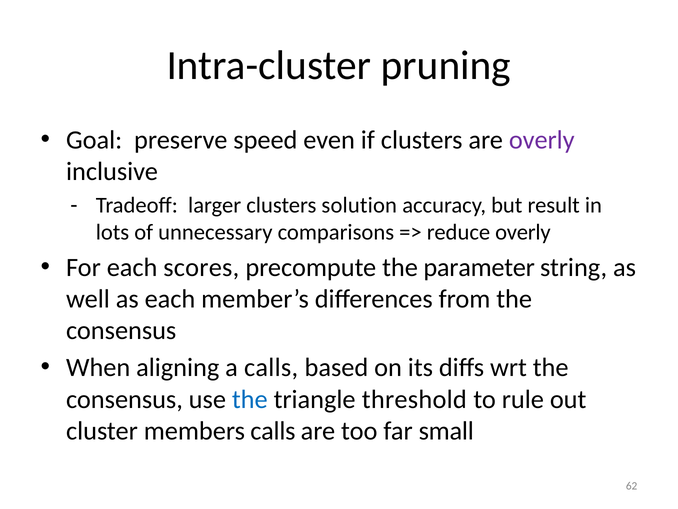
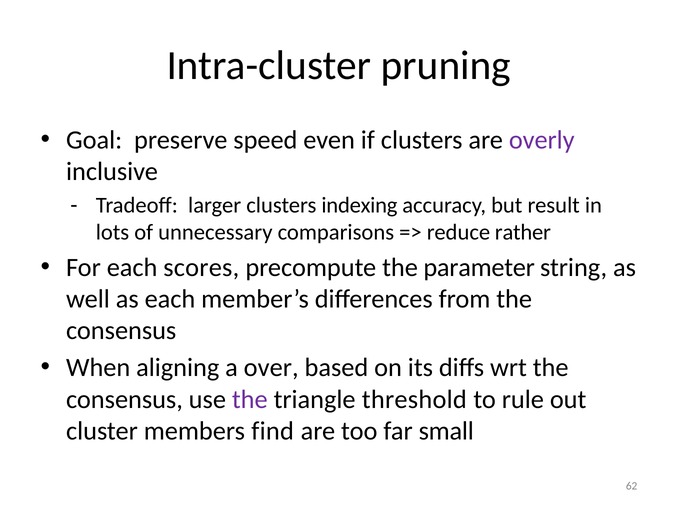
solution: solution -> indexing (359, 205)
reduce overly: overly -> rather (523, 232)
a calls: calls -> over (271, 367)
the colour: blue -> purple (250, 399)
members calls: calls -> find (273, 431)
